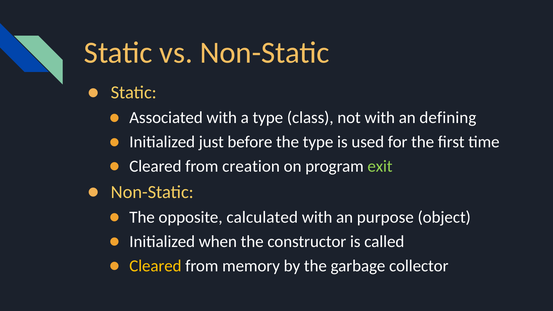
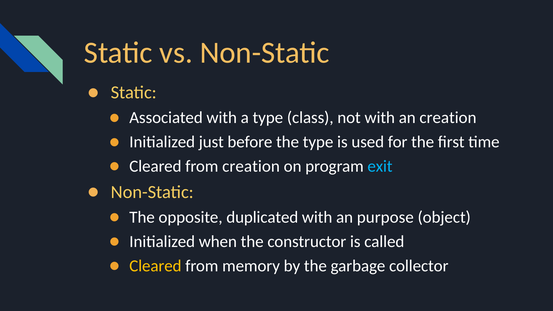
an defining: defining -> creation (448, 118)
exit colour: light green -> light blue (380, 166)
calculated: calculated -> duplicated (262, 217)
